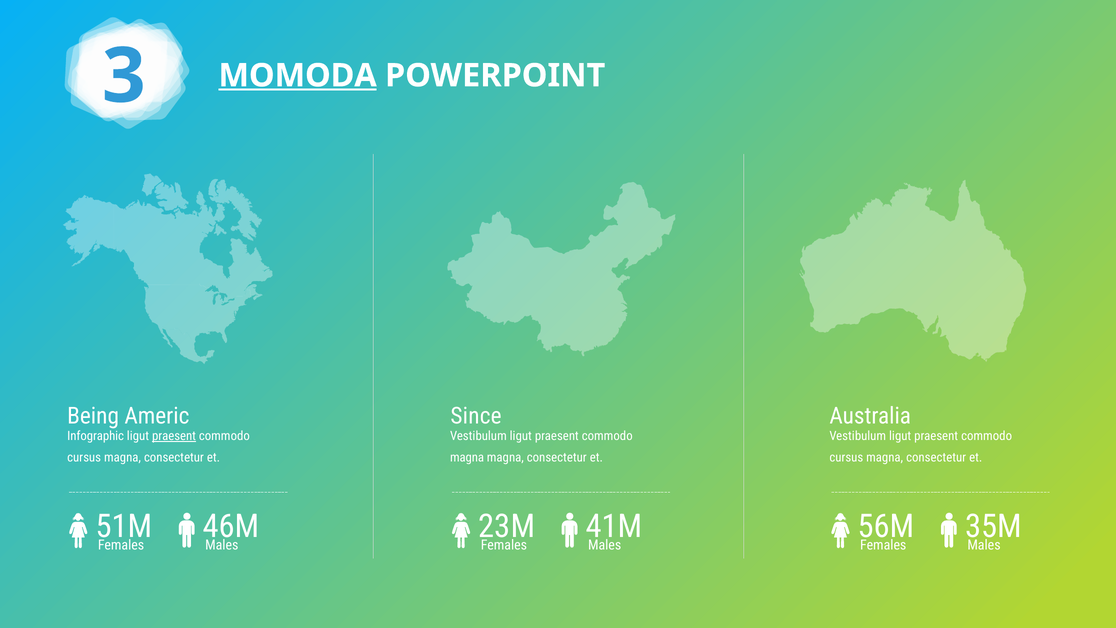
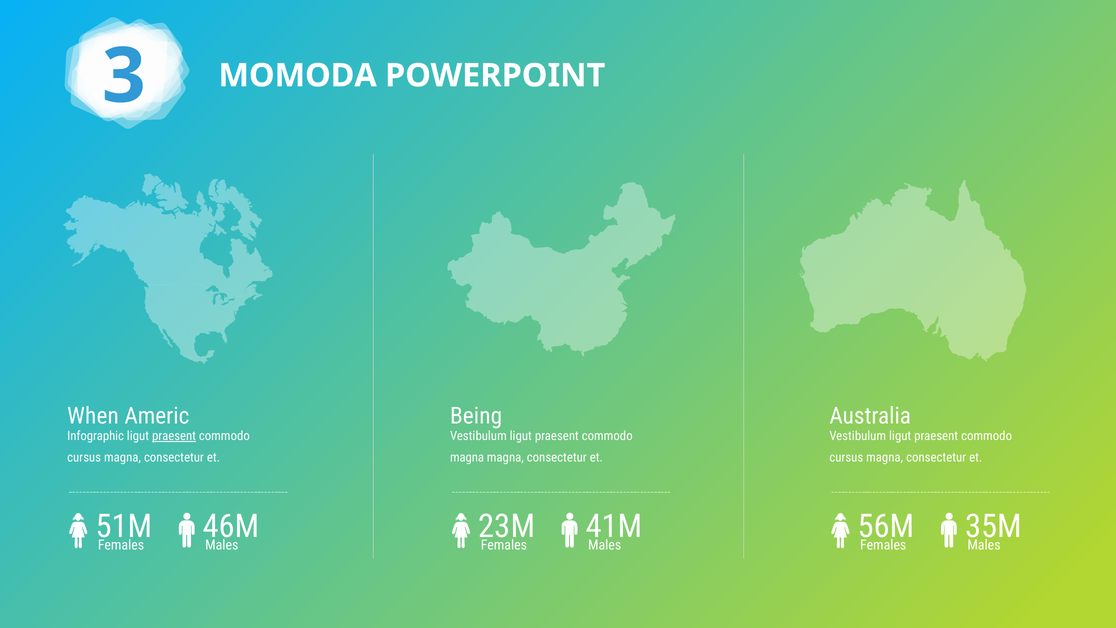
MOMODA underline: present -> none (298, 76)
Being: Being -> When (93, 416)
Since: Since -> Being (476, 416)
